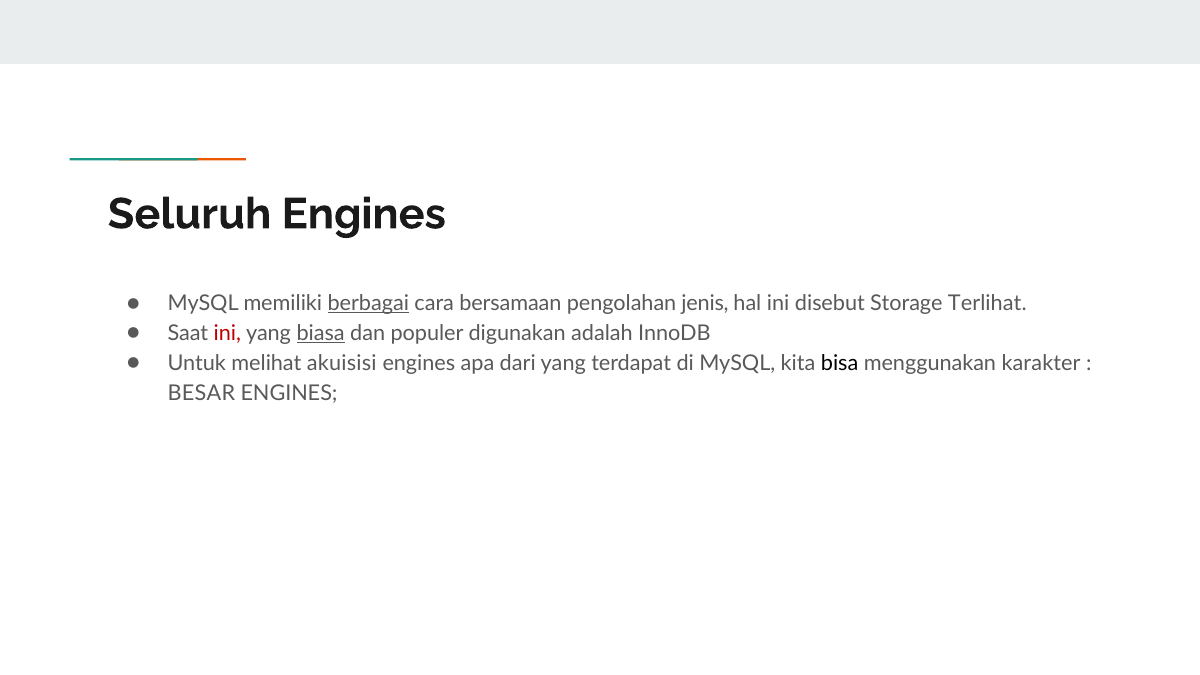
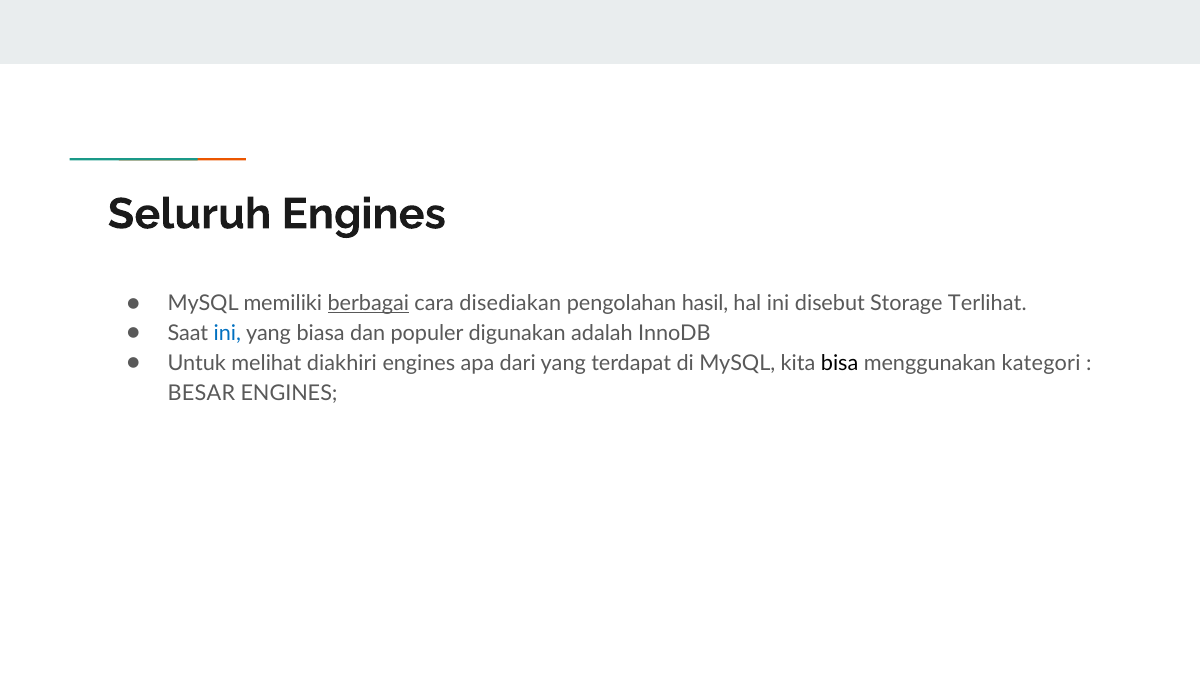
bersamaan: bersamaan -> disediakan (510, 303)
jenis: jenis -> hasil (705, 303)
ini colour: red -> blue (227, 333)
biasa underline: present -> none (321, 333)
akuisisi: akuisisi -> diakhiri (342, 363)
karakter: karakter -> kategori (1041, 363)
